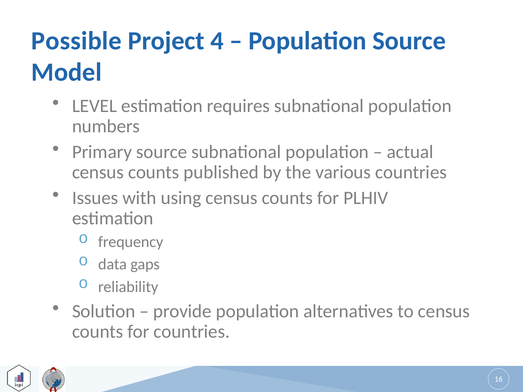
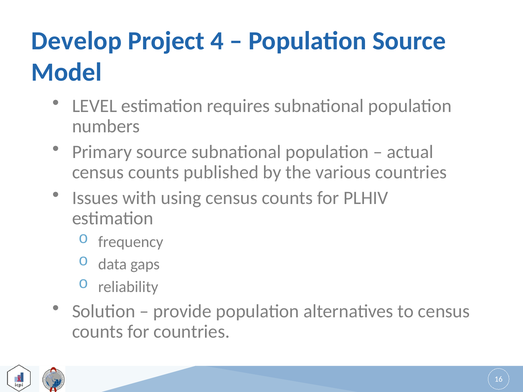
Possible: Possible -> Develop (77, 41)
